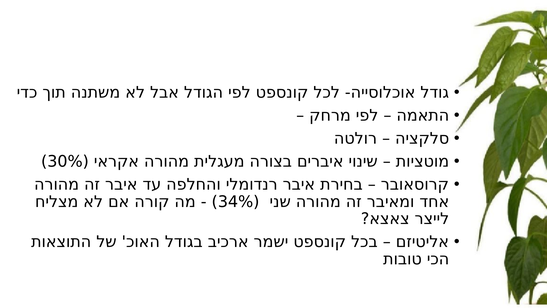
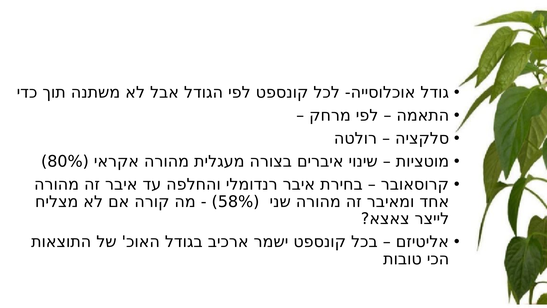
30%: 30% -> 80% (65, 161)
34%: 34% -> 58% (236, 202)
